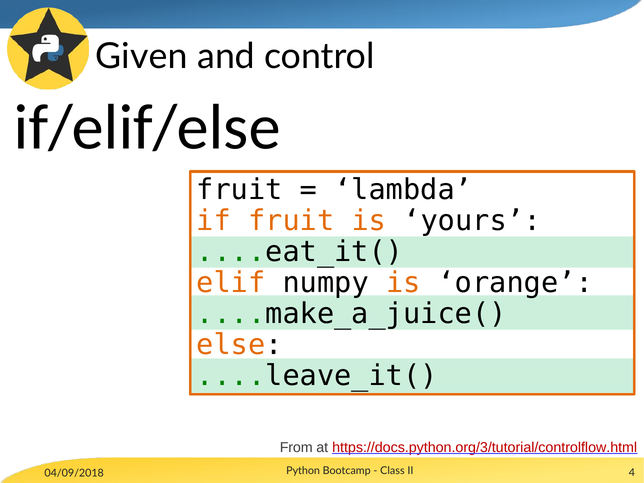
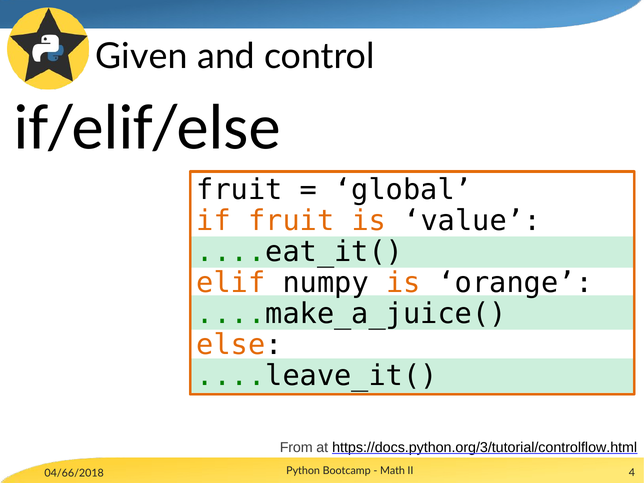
lambda: lambda -> global (403, 190)
yours: yours -> value (472, 221)
https://docs.python.org/3/tutorial/controlflow.html colour: red -> black (485, 447)
04/09/2018: 04/09/2018 -> 04/66/2018 (74, 473)
Class: Class -> Math (392, 471)
